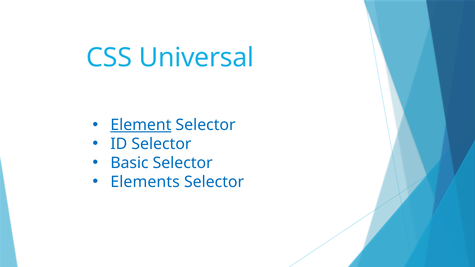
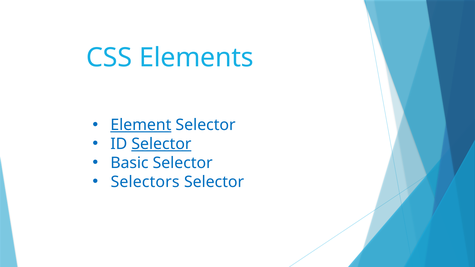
Universal: Universal -> Elements (196, 58)
Selector underline: none -> present (161, 144)
Elements: Elements -> Selectors (145, 182)
